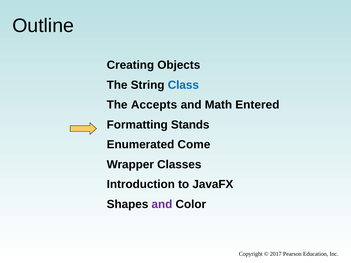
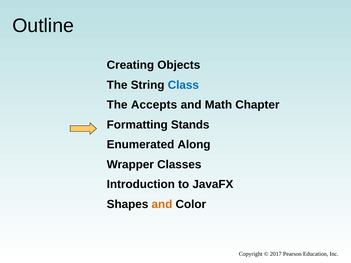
Entered: Entered -> Chapter (257, 105)
Come: Come -> Along (194, 145)
and colour: purple -> orange (162, 204)
